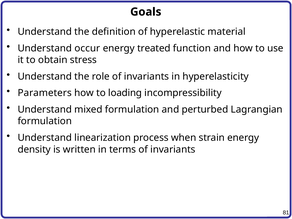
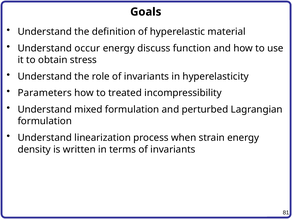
treated: treated -> discuss (154, 48)
loading: loading -> treated (125, 93)
